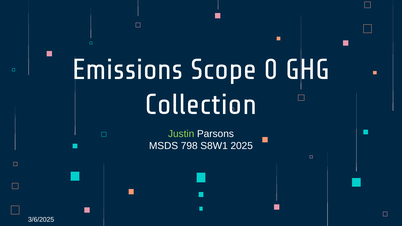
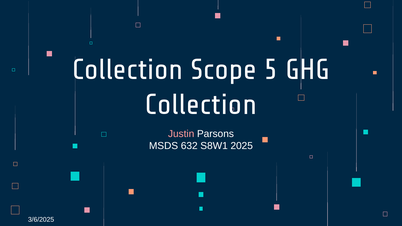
Emissions: Emissions -> Collection (128, 70)
0: 0 -> 5 (271, 70)
Justin colour: light green -> pink (181, 134)
798: 798 -> 632 (189, 146)
